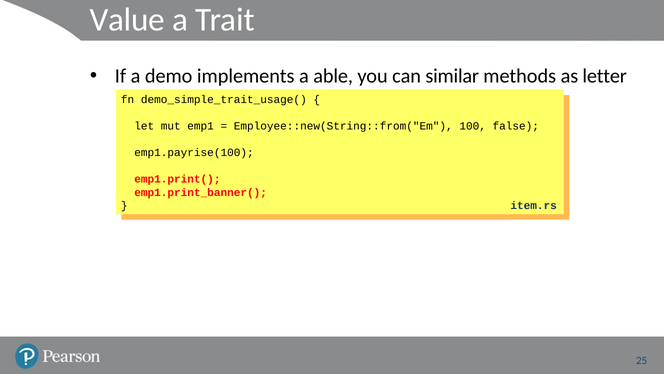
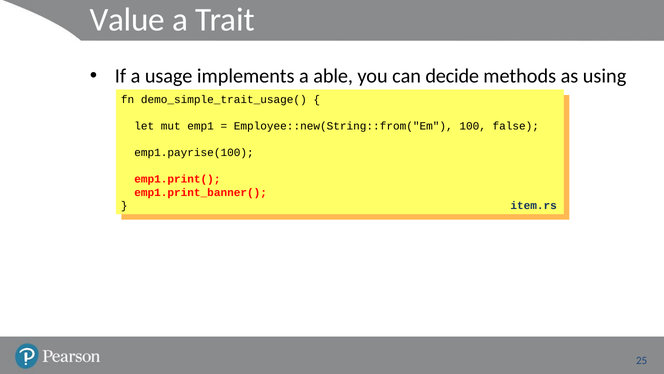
demo: demo -> usage (169, 76)
similar: similar -> decide (452, 76)
letter: letter -> using (605, 76)
